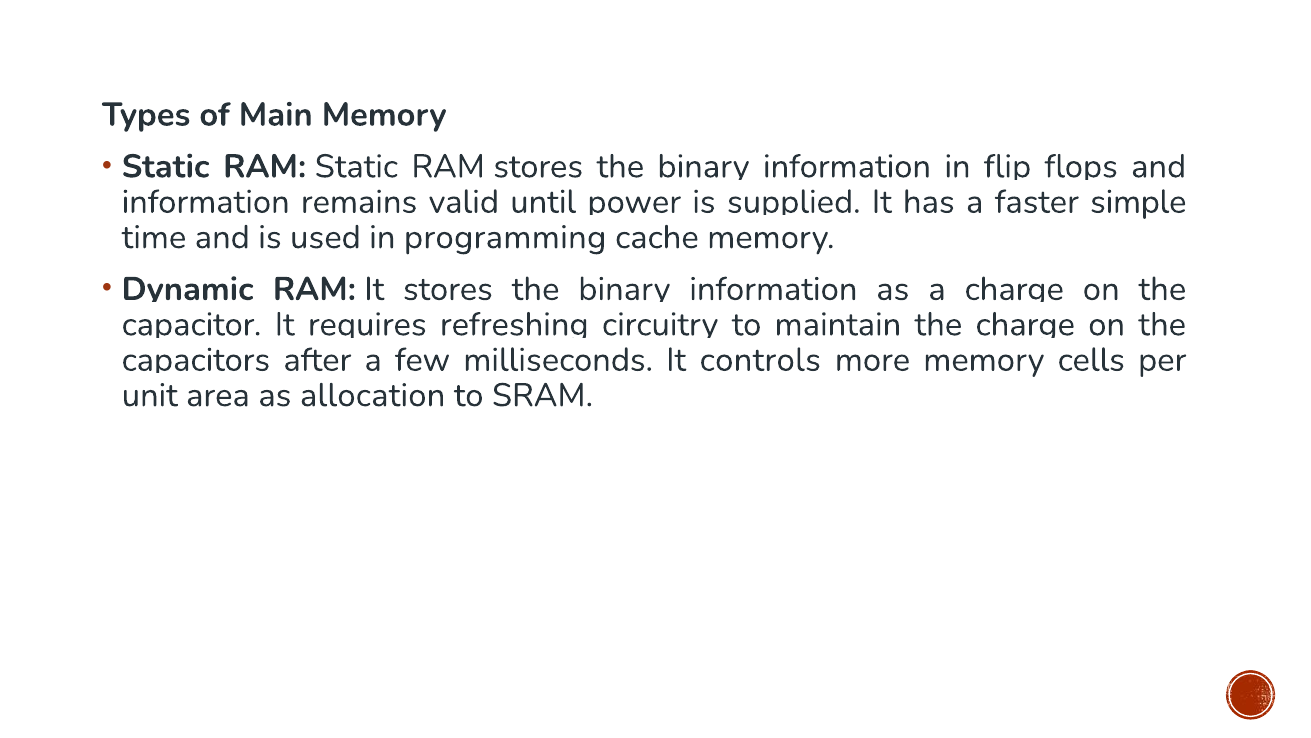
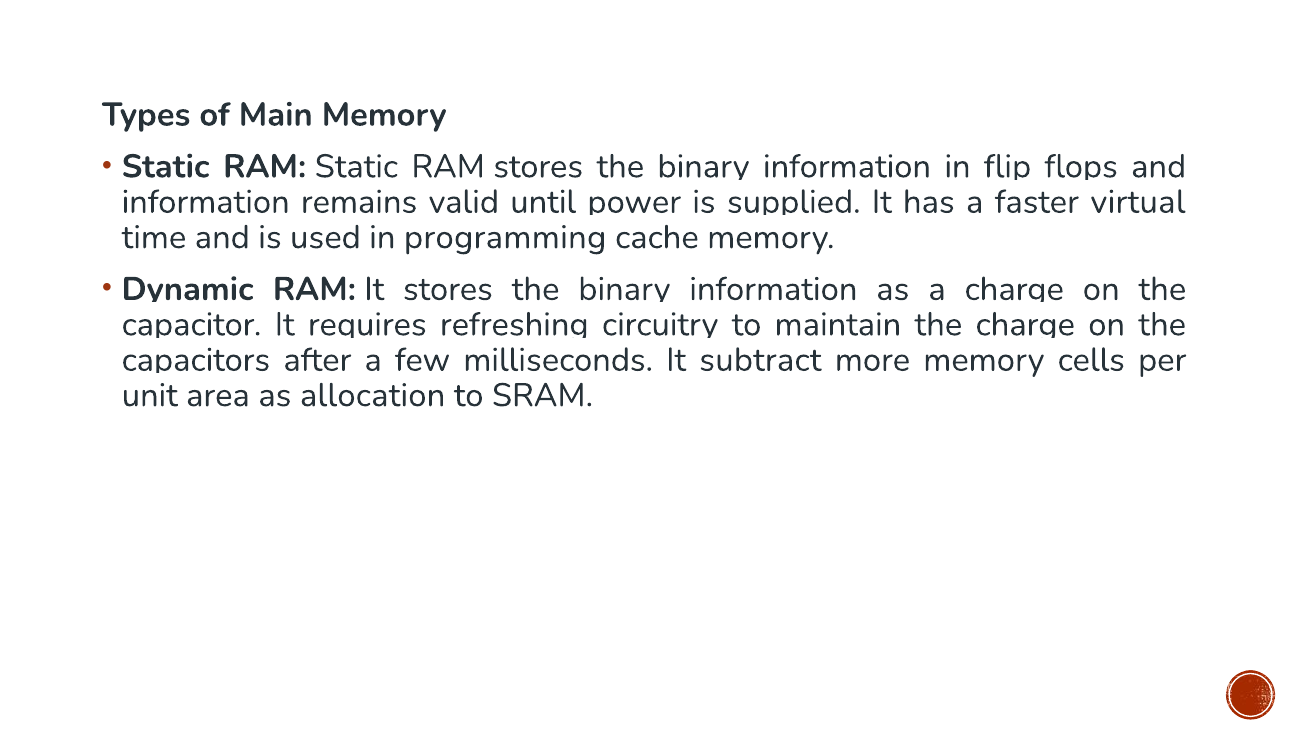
simple: simple -> virtual (1138, 202)
controls: controls -> subtract (760, 360)
